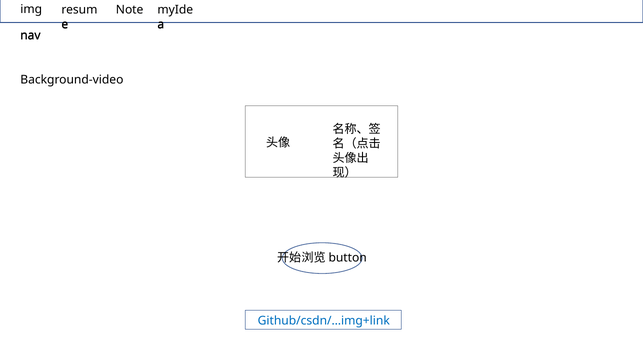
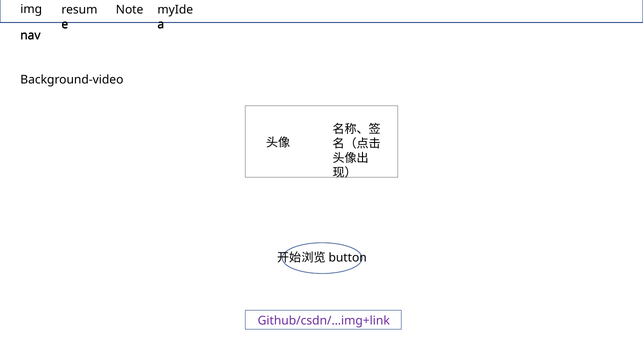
Github/csdn/…img+link colour: blue -> purple (324, 321)
